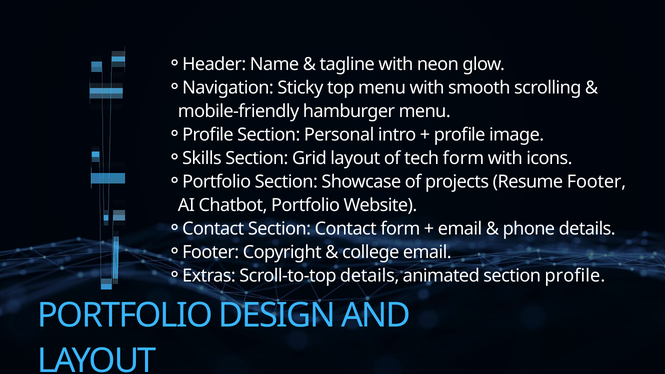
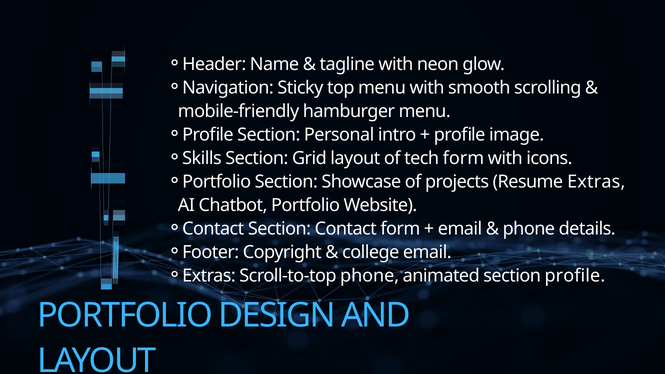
Resume Footer: Footer -> Extras (596, 182)
Scroll-to-top details: details -> phone (370, 276)
